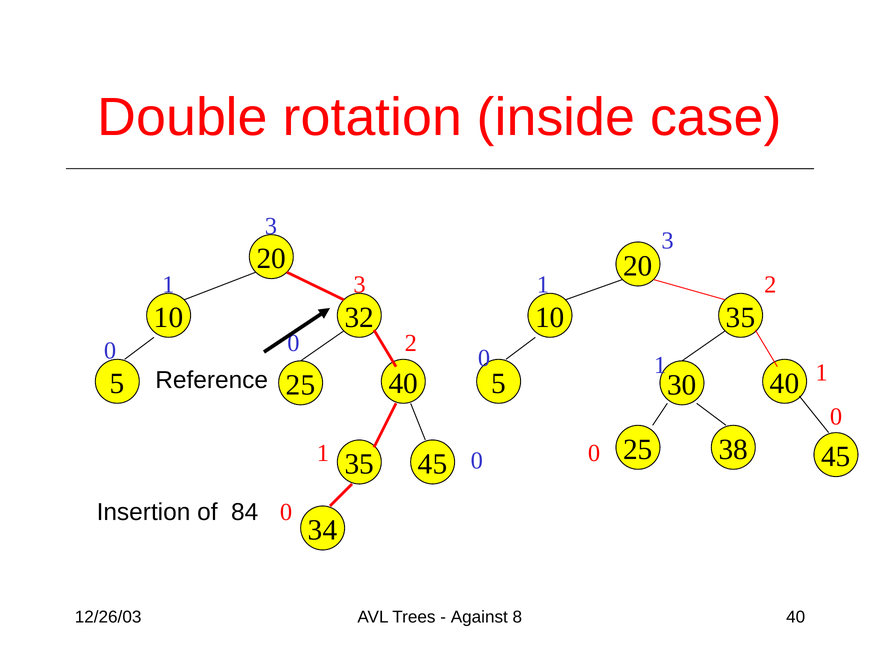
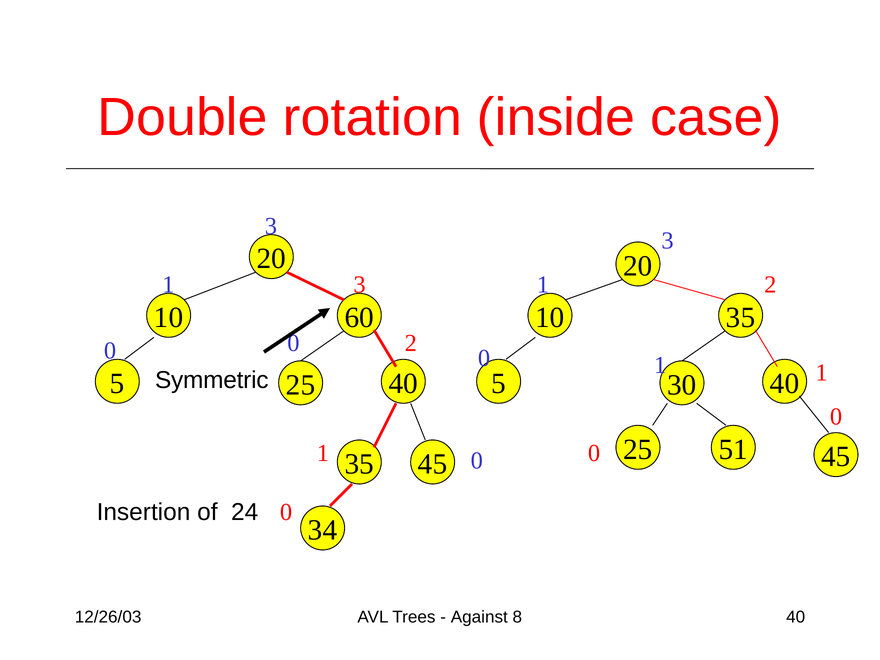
32: 32 -> 60 (359, 317)
Reference: Reference -> Symmetric (212, 380)
38: 38 -> 51 (733, 449)
84: 84 -> 24 (245, 512)
